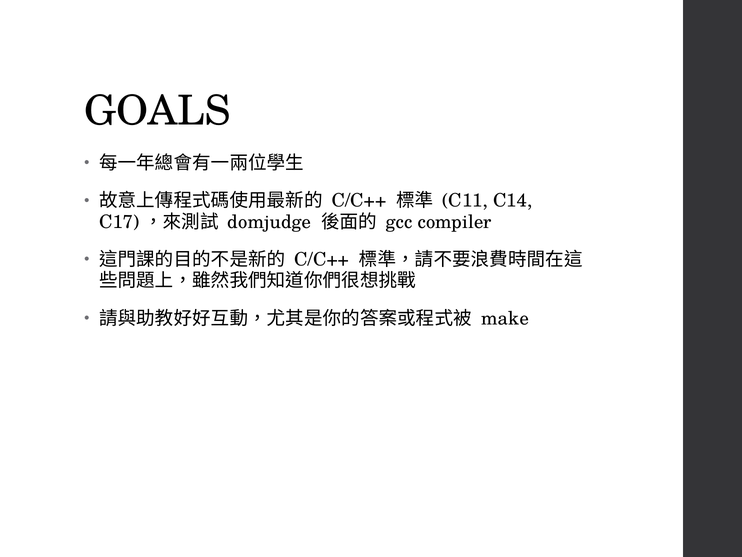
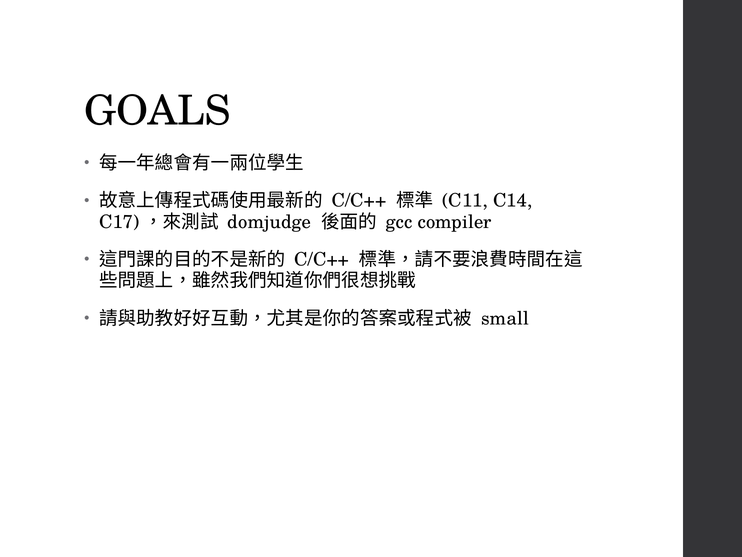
make: make -> small (505, 318)
